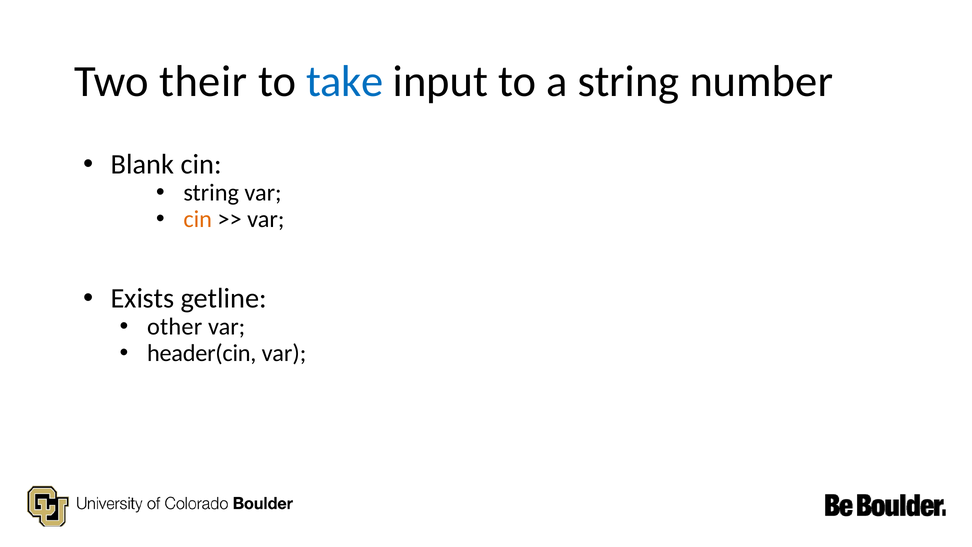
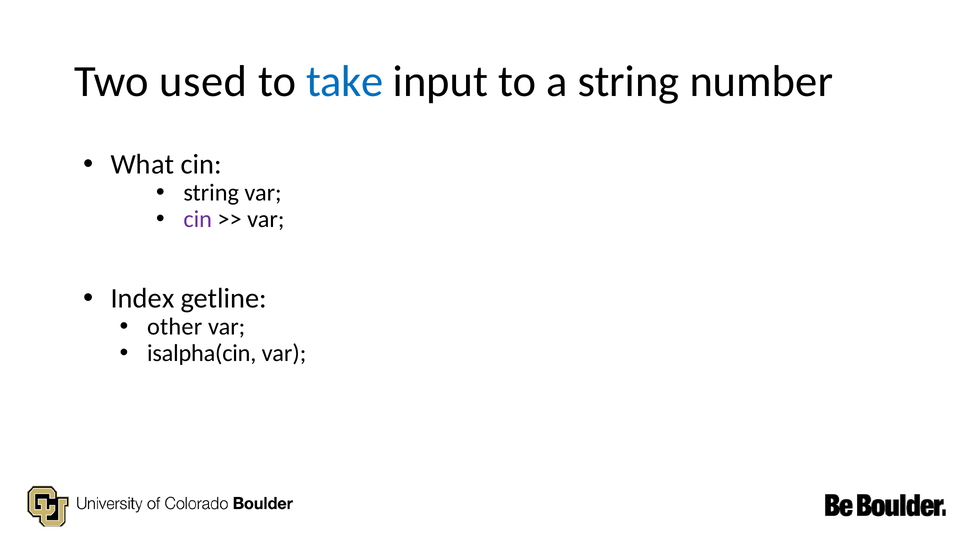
their: their -> used (203, 82)
Blank: Blank -> What (142, 164)
cin colour: orange -> purple (198, 219)
Exists: Exists -> Index (142, 298)
header(cin: header(cin -> isalpha(cin (202, 353)
